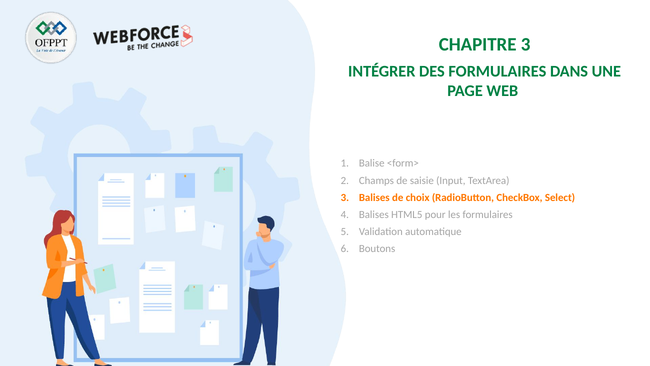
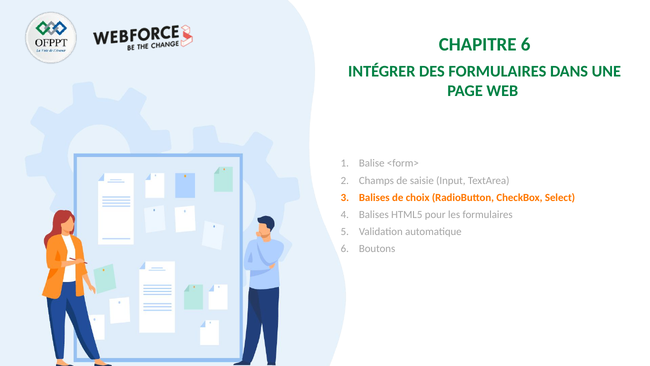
CHAPITRE 3: 3 -> 6 (526, 44)
